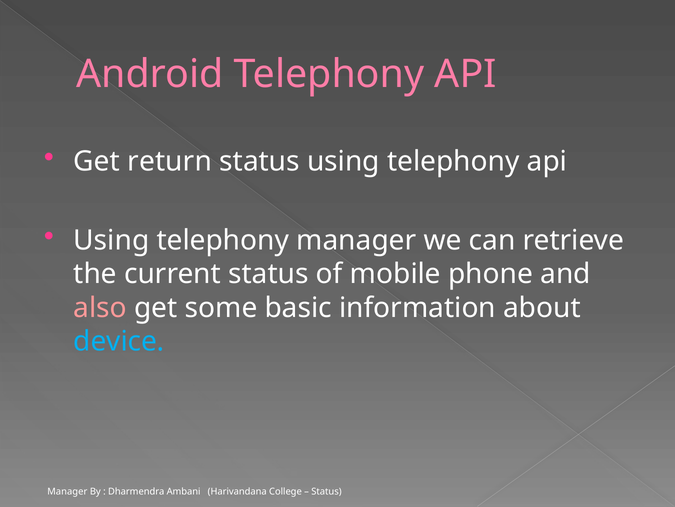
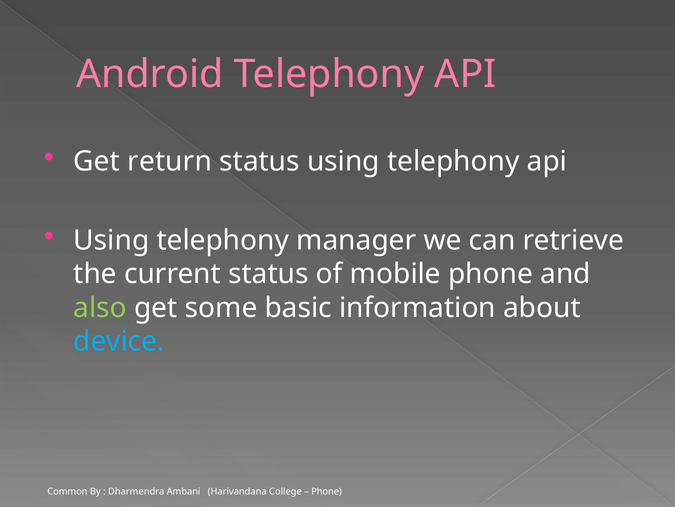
also colour: pink -> light green (100, 307)
Manager: Manager -> Common (67, 491)
Status: Status -> Phone (326, 491)
